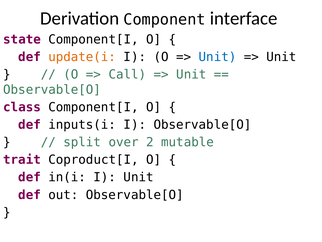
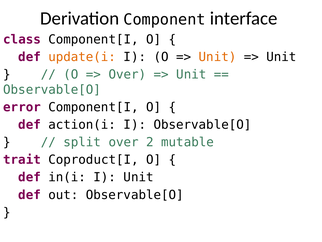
state: state -> class (22, 39)
Unit colour: blue -> orange (218, 57)
Call: Call -> Over (127, 74)
class: class -> error (22, 107)
inputs(i: inputs(i -> action(i (82, 124)
